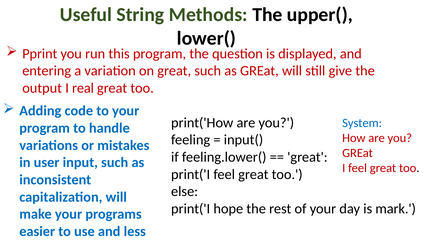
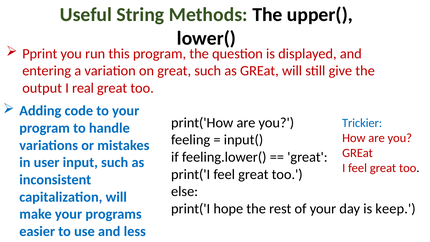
System: System -> Trickier (362, 123)
mark: mark -> keep (396, 209)
